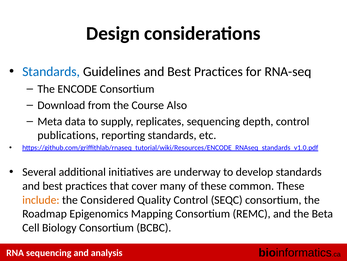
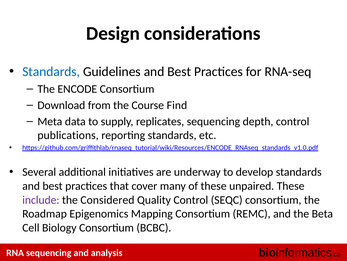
Also: Also -> Find (177, 105)
common: common -> unpaired (252, 185)
include colour: orange -> purple (41, 199)
